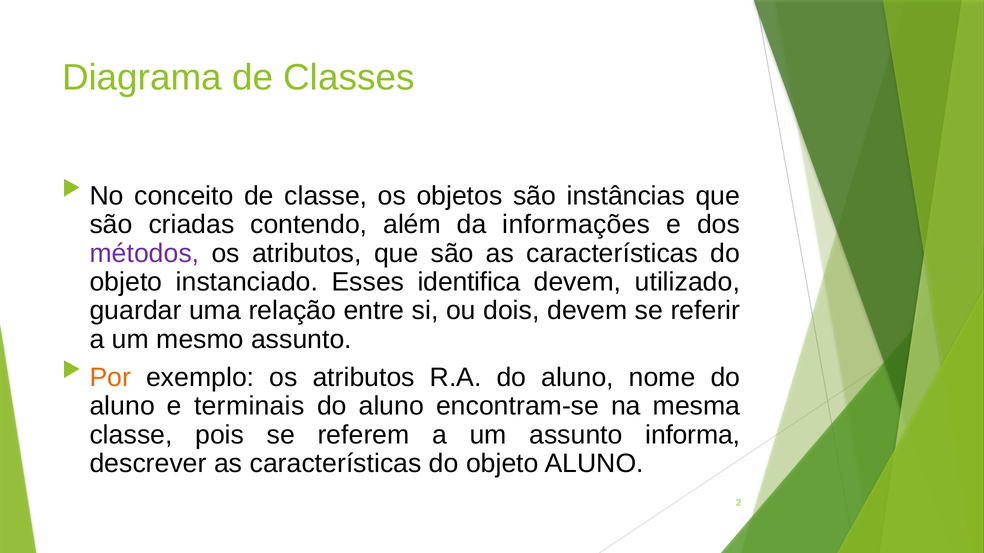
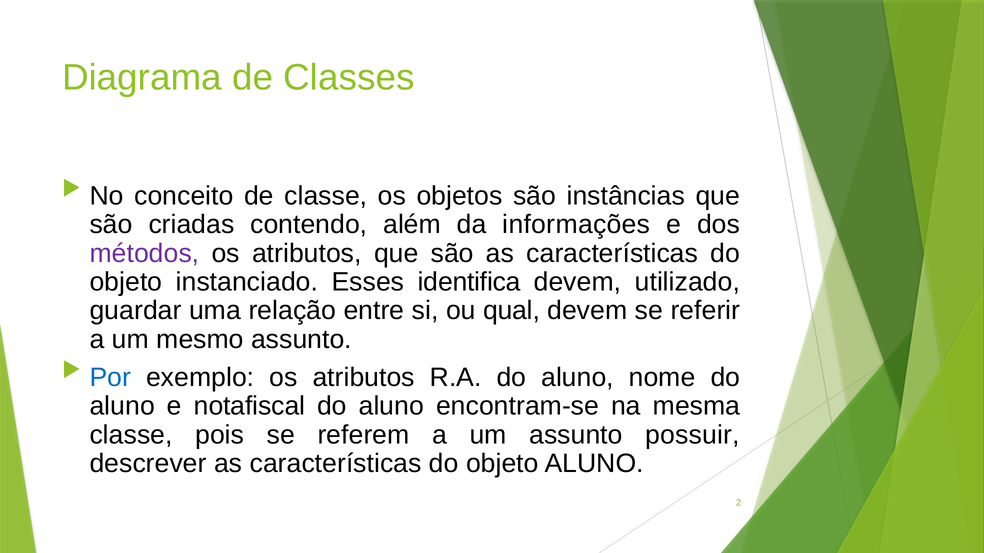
dois: dois -> qual (512, 311)
Por colour: orange -> blue (110, 378)
terminais: terminais -> notafiscal (250, 406)
informa: informa -> possuir (693, 435)
